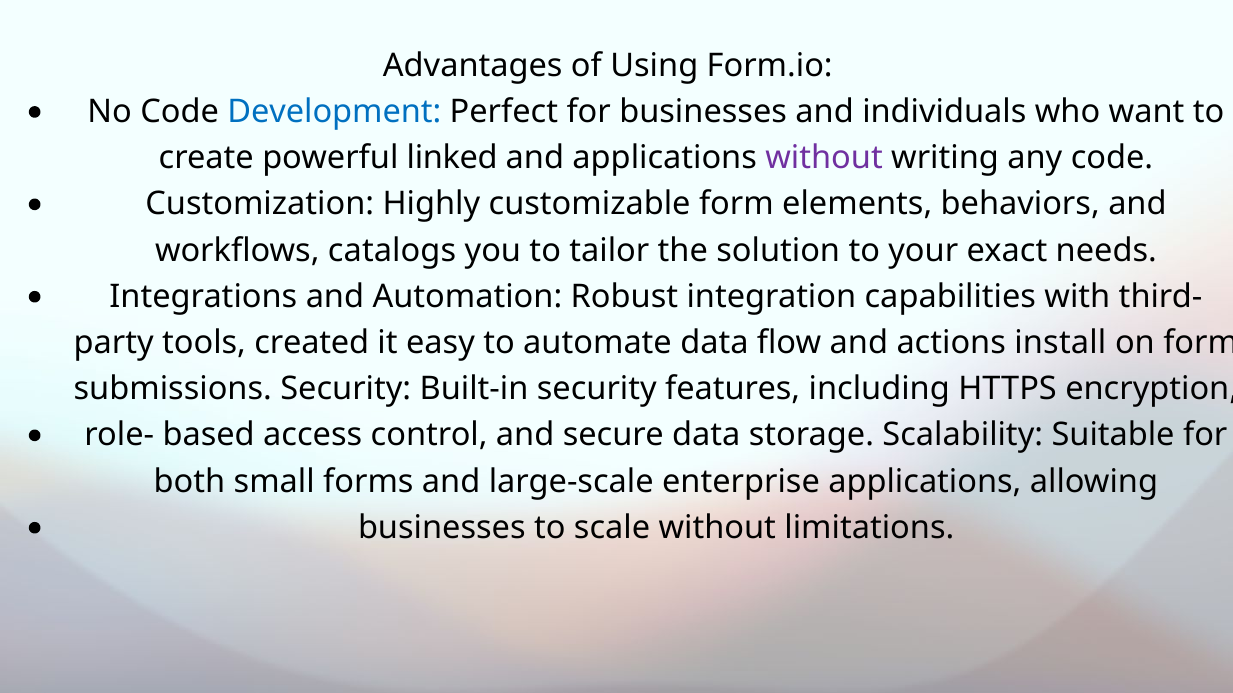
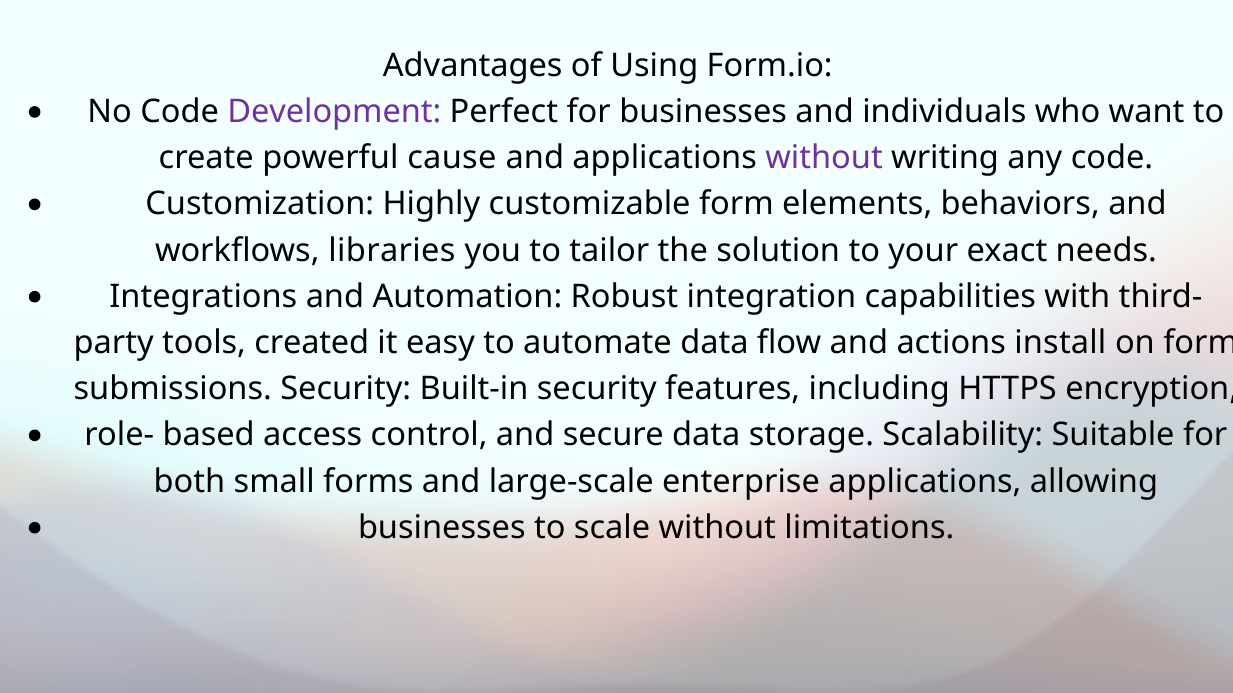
Development colour: blue -> purple (334, 112)
linked: linked -> cause (452, 158)
catalogs: catalogs -> libraries (392, 251)
